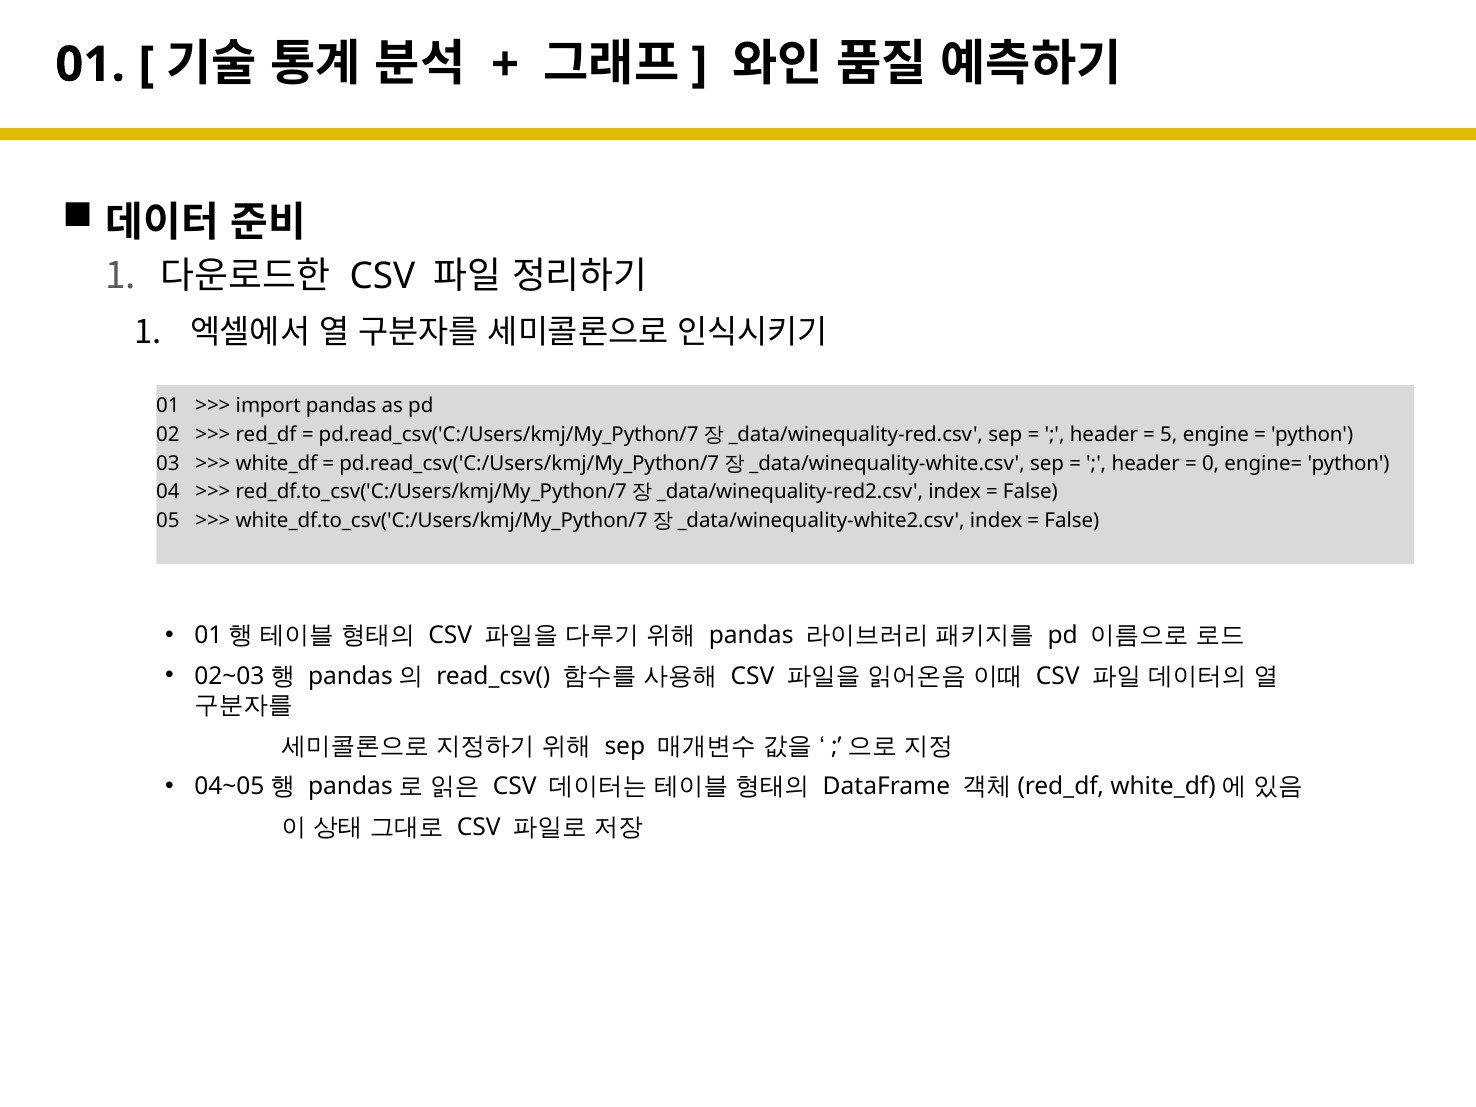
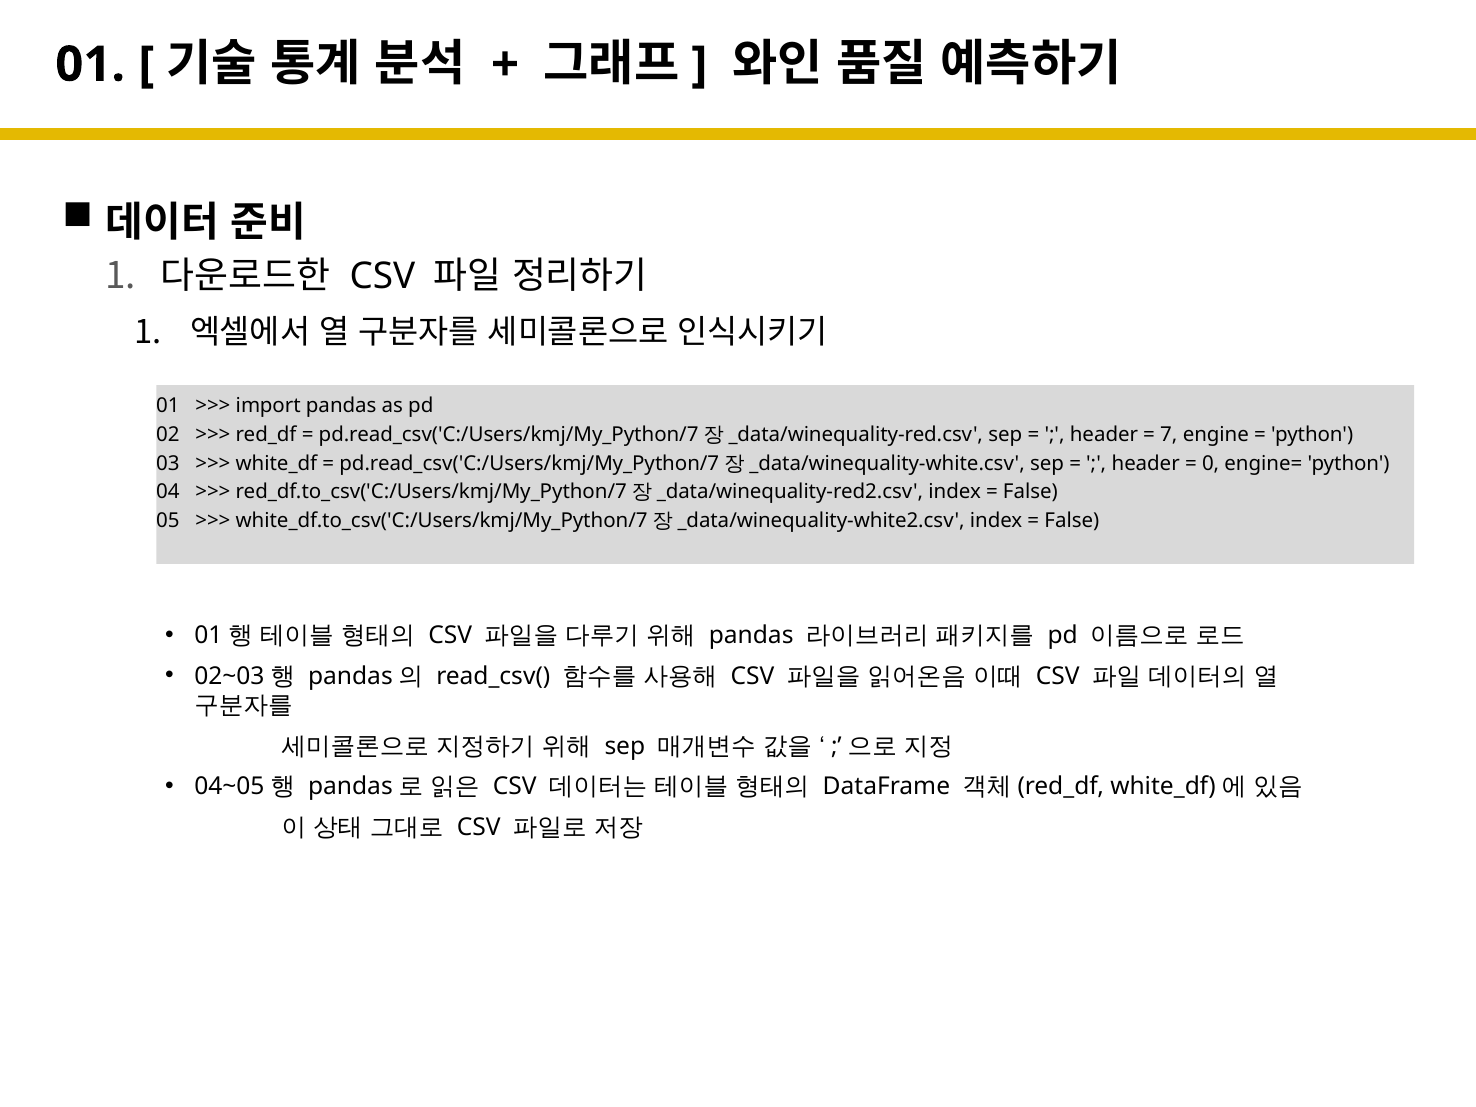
5: 5 -> 7 (1169, 435)
